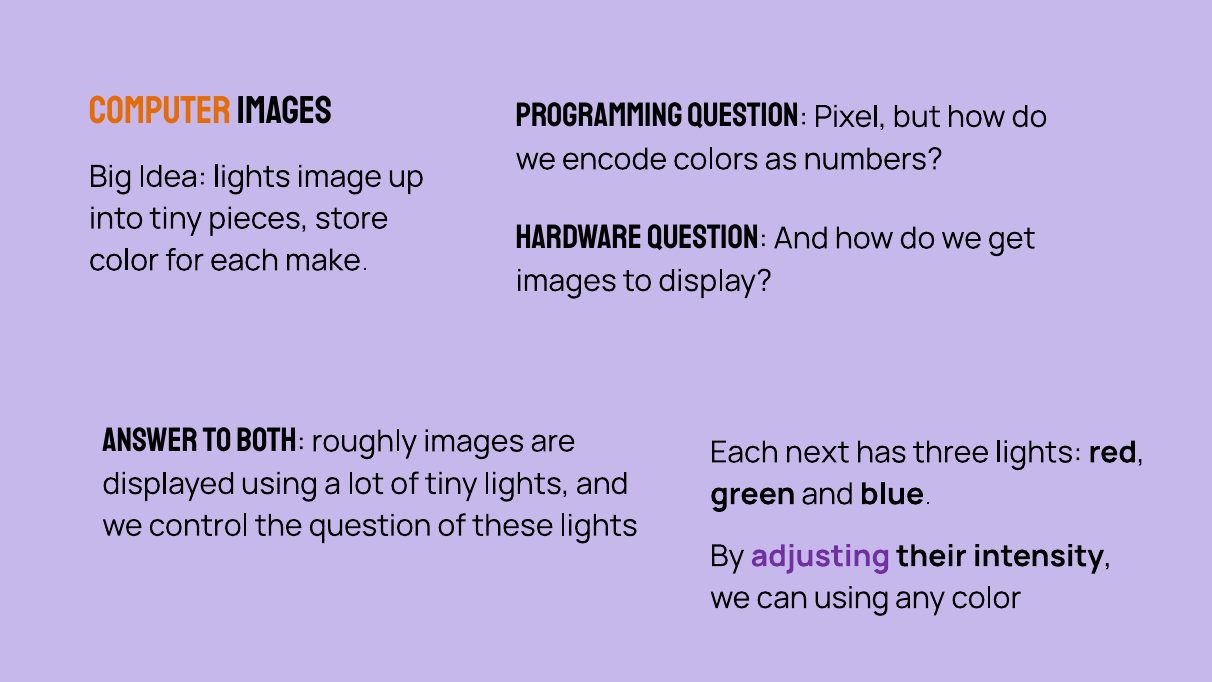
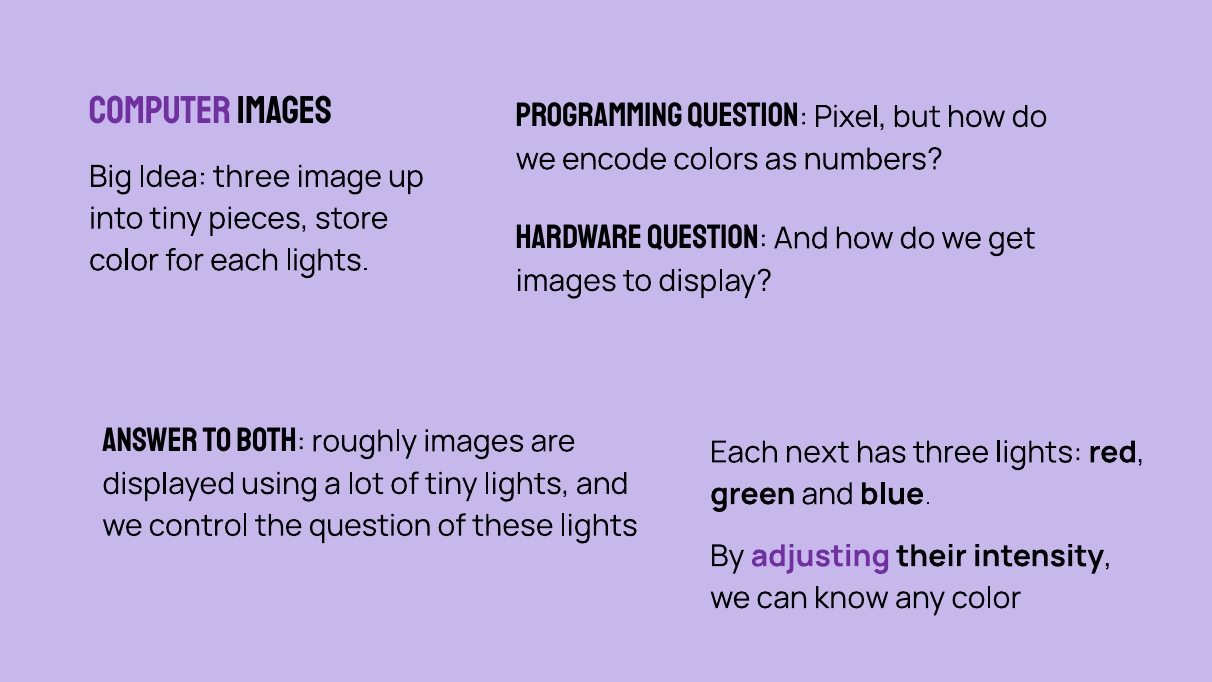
Computer colour: orange -> purple (160, 110)
Idea lights: lights -> three (252, 177)
each make: make -> lights (327, 260)
can using: using -> know (851, 598)
